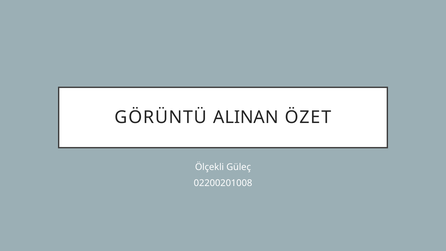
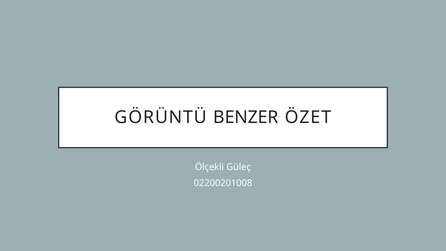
ALINAN: ALINAN -> BENZER (246, 117)
